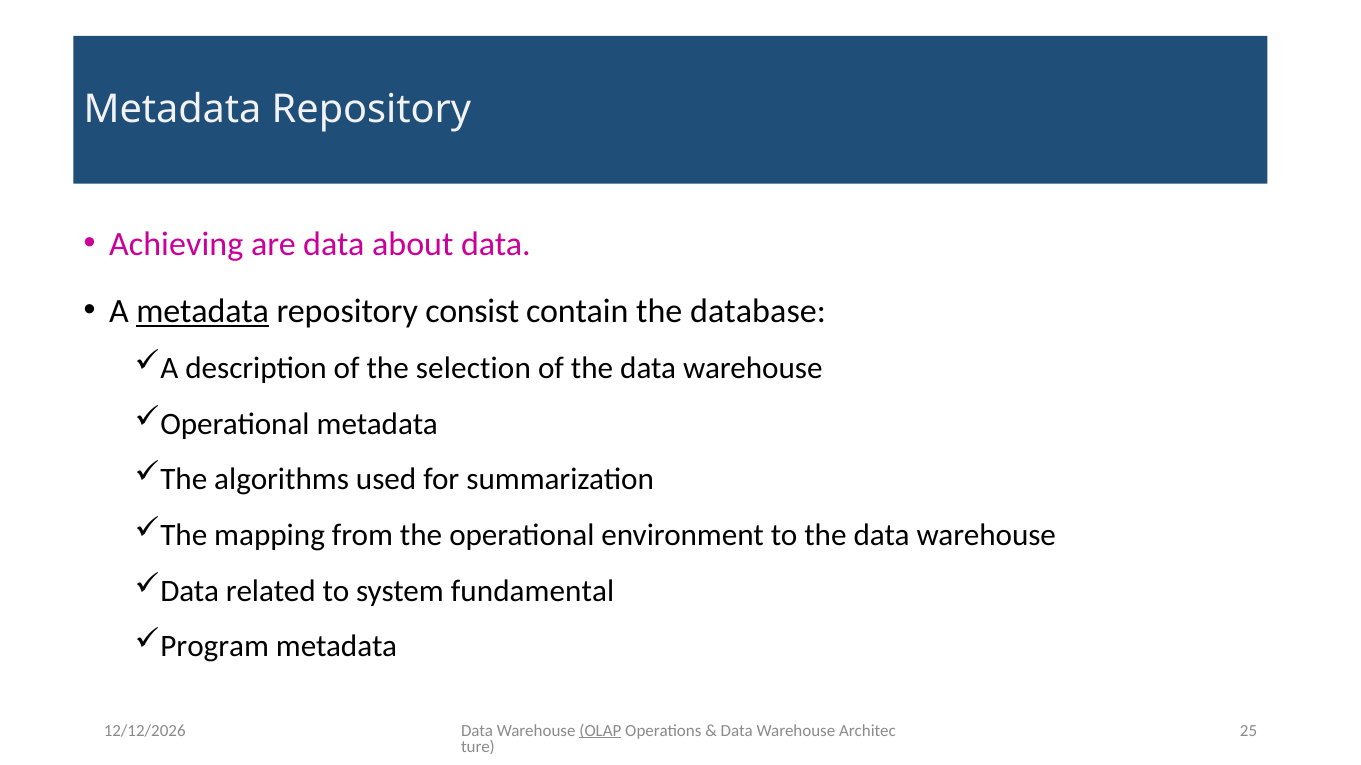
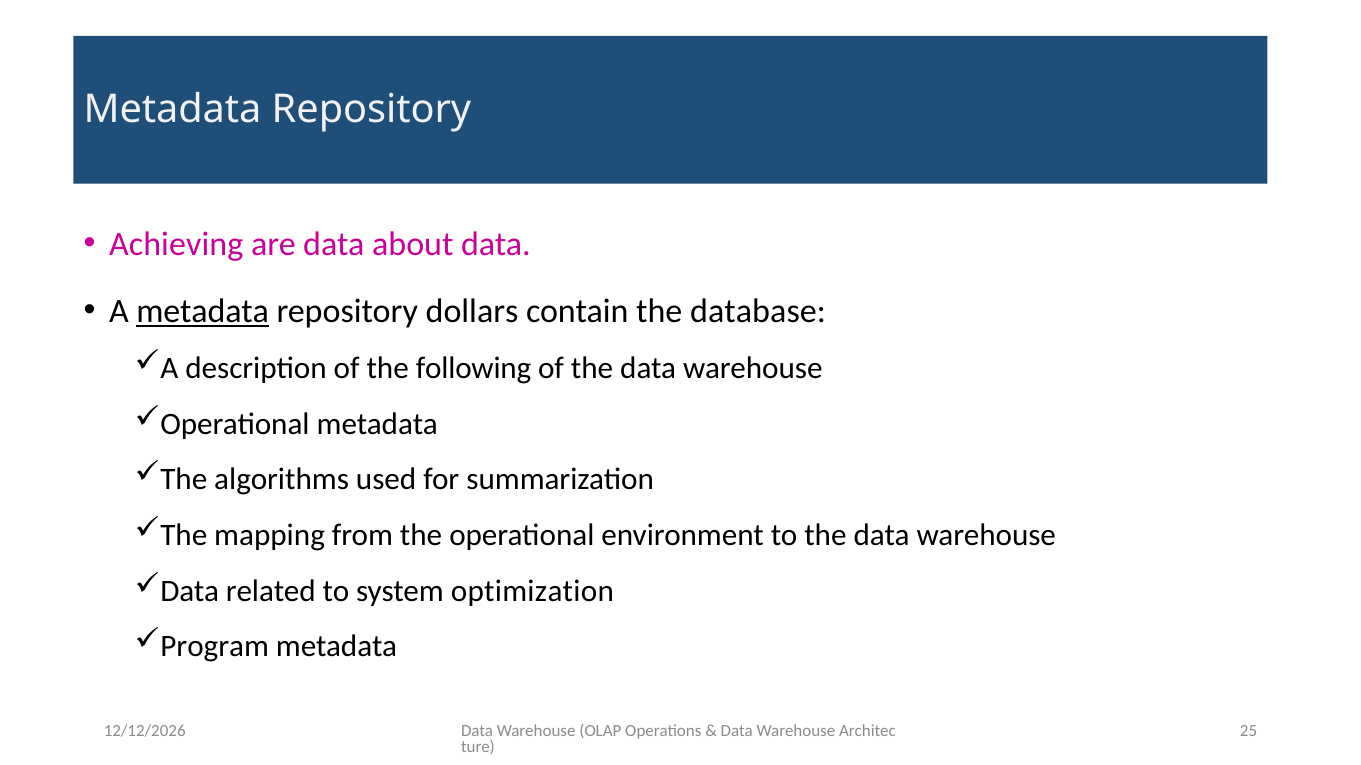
consist: consist -> dollars (472, 312)
selection: selection -> following (474, 369)
fundamental: fundamental -> optimization (532, 591)
OLAP underline: present -> none (600, 731)
